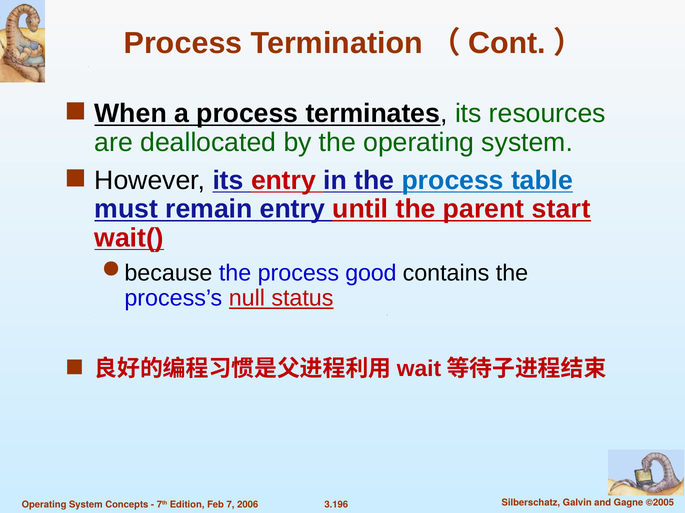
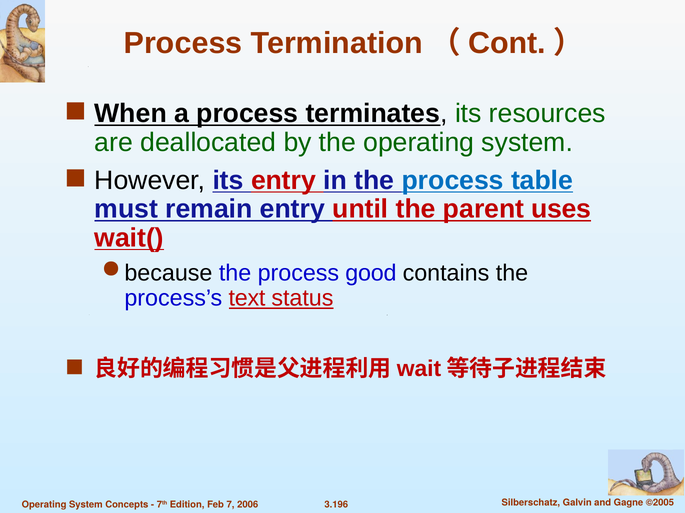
start: start -> uses (561, 209)
null: null -> text (247, 298)
